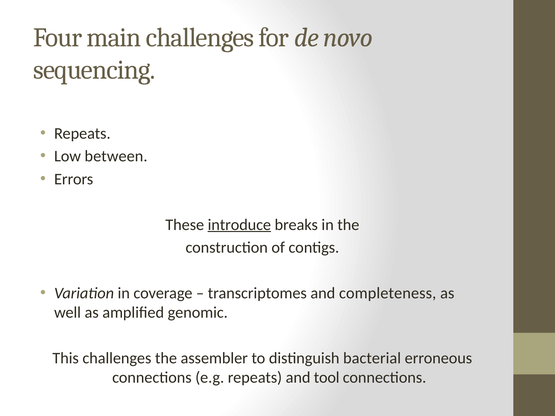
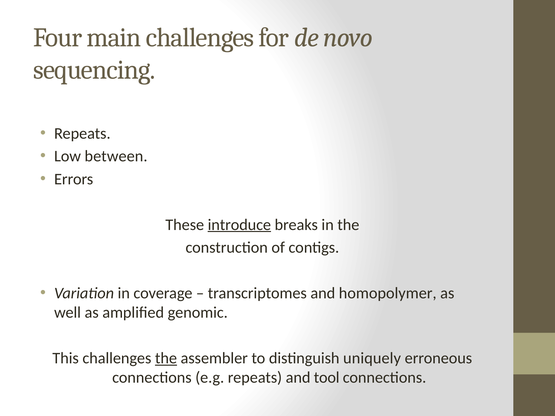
completeness: completeness -> homopolymer (388, 293)
the underline: none -> present (166, 358)
bacterial: bacterial -> uniquely (372, 358)
